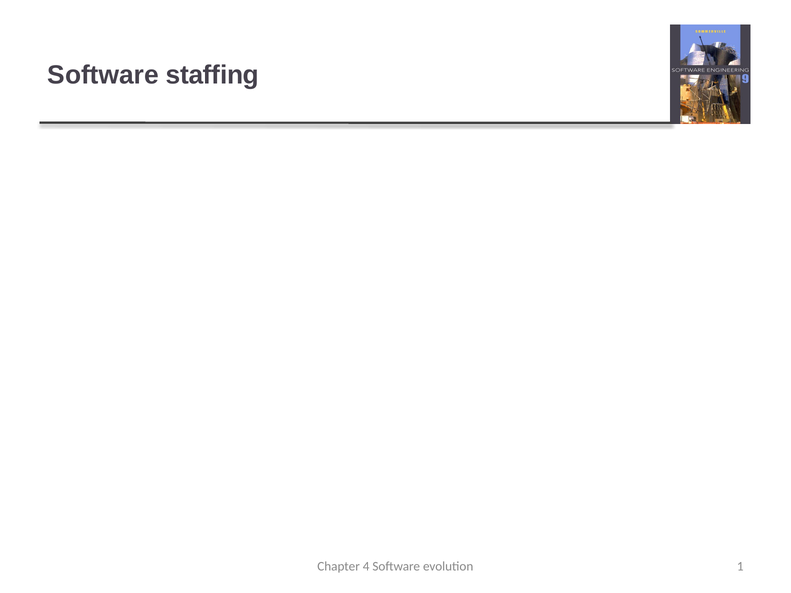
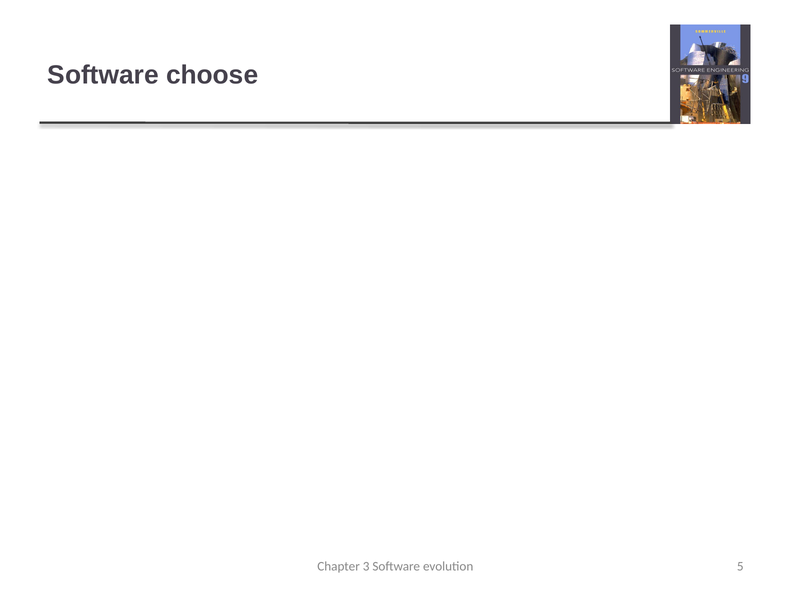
staffing: staffing -> choose (212, 75)
4: 4 -> 3 (366, 566)
1: 1 -> 5 (740, 566)
